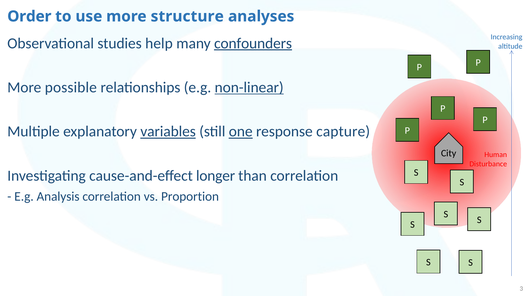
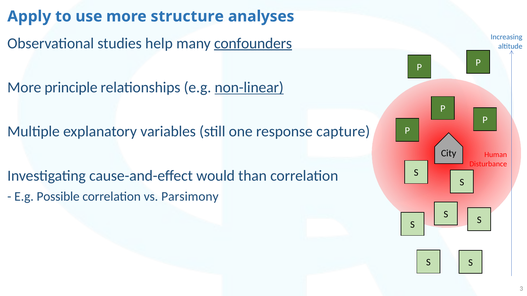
Order: Order -> Apply (29, 16)
possible: possible -> principle (71, 88)
variables underline: present -> none (168, 132)
one underline: present -> none (241, 132)
longer: longer -> would (216, 176)
Analysis: Analysis -> Possible (58, 197)
Proportion: Proportion -> Parsimony (190, 197)
